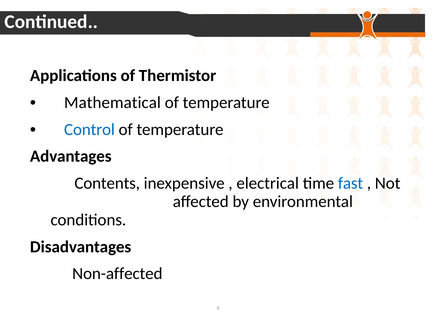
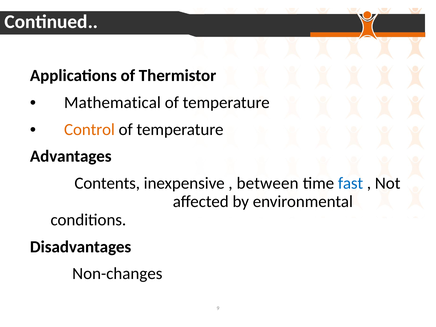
Control colour: blue -> orange (89, 129)
electrical: electrical -> between (268, 183)
Non-affected: Non-affected -> Non-changes (117, 274)
